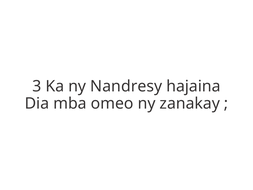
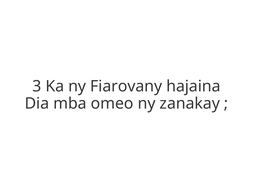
Nandresy: Nandresy -> Fiarovany (126, 86)
